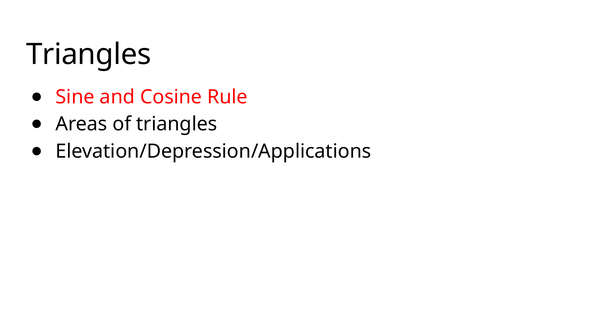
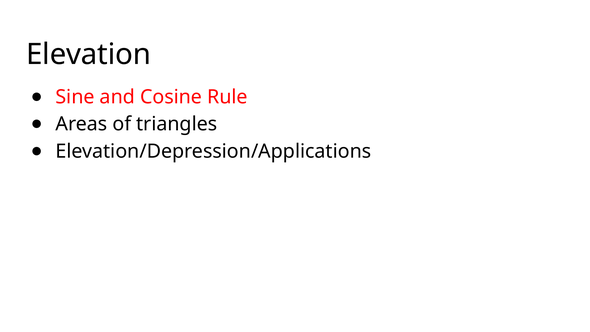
Triangles: Triangles -> Elevation (89, 54)
